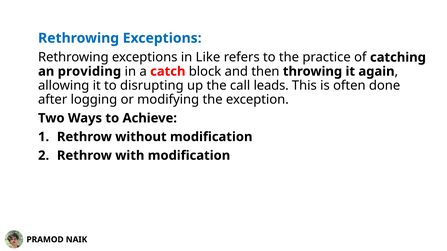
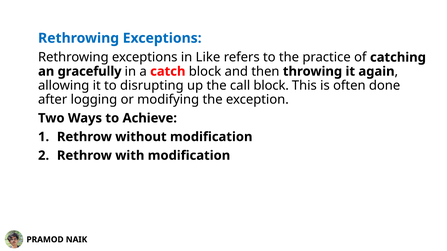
providing: providing -> gracefully (90, 71)
call leads: leads -> block (271, 86)
